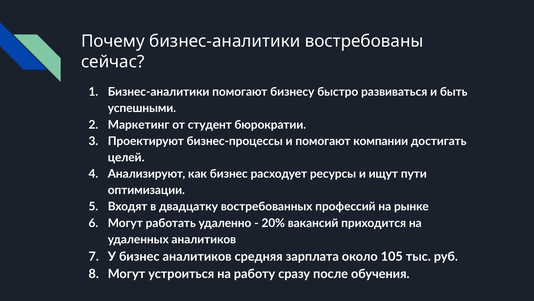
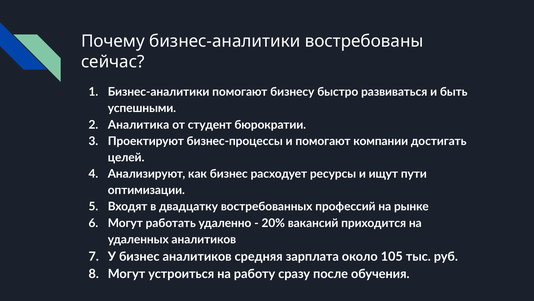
Маркетинг: Маркетинг -> Аналитика (139, 124)
